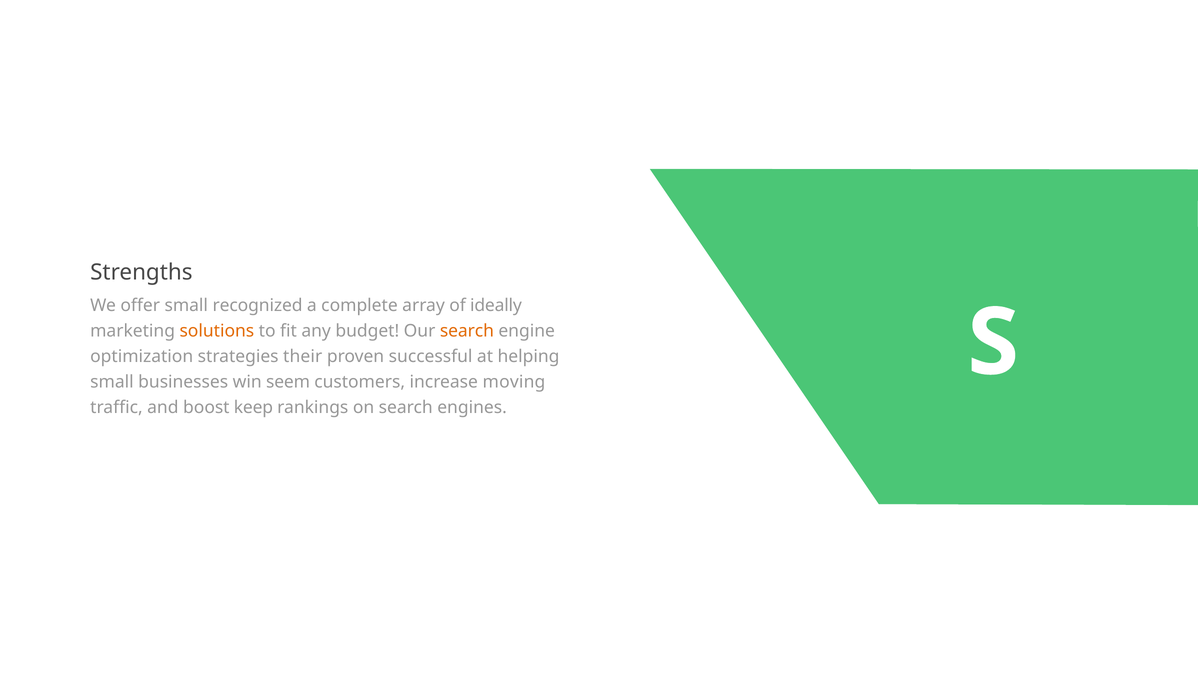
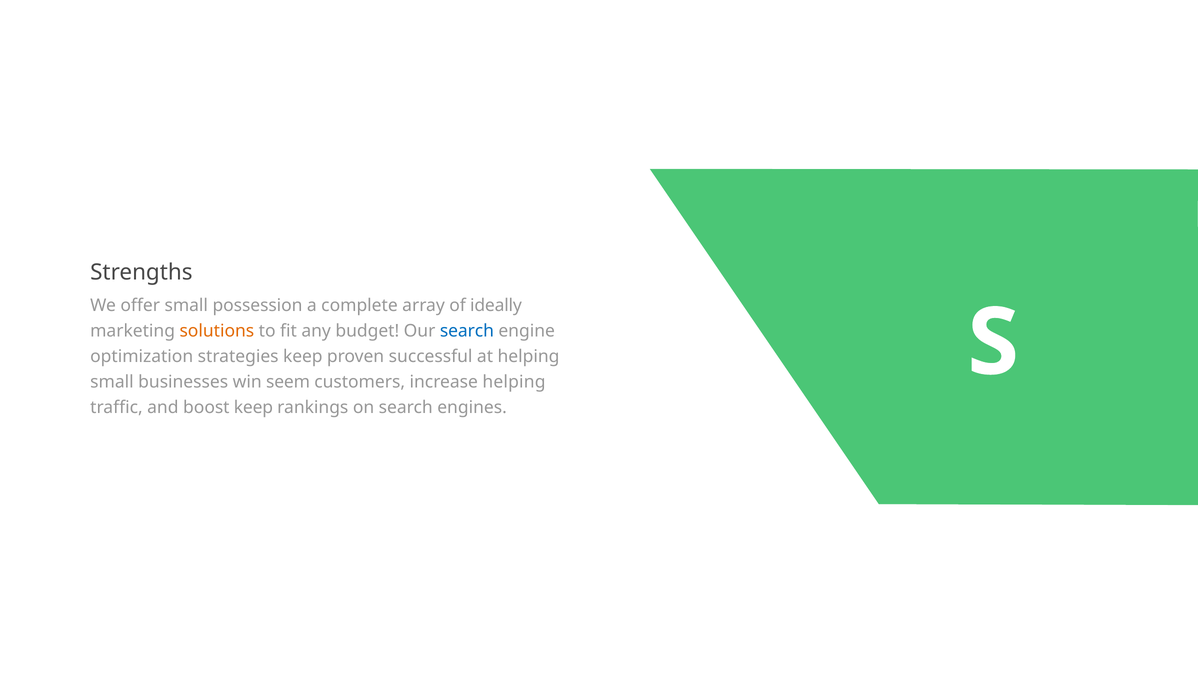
recognized: recognized -> possession (258, 305)
search colour: orange -> blue (467, 331)
strategies their: their -> keep (303, 356)
increase moving: moving -> helping (514, 382)
